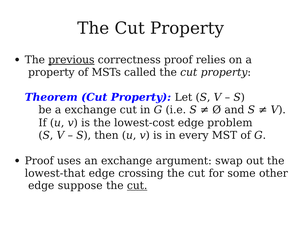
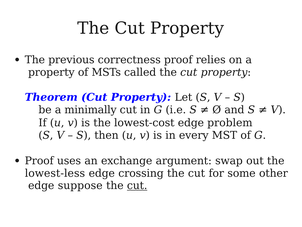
previous underline: present -> none (71, 60)
a exchange: exchange -> minimally (91, 110)
lowest-that: lowest-that -> lowest-less (55, 173)
